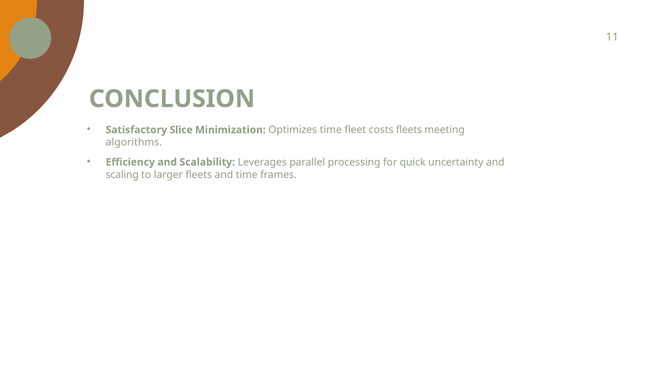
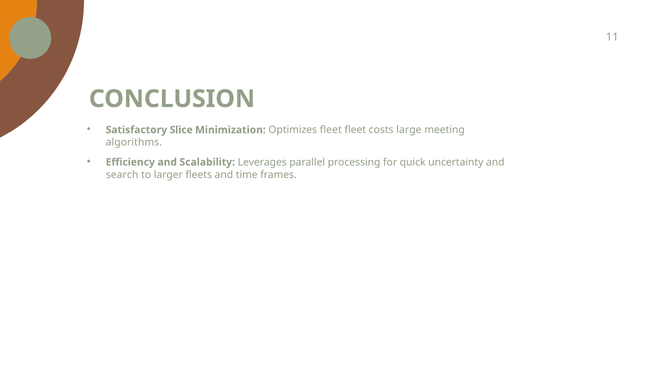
Optimizes time: time -> fleet (331, 130)
costs fleets: fleets -> large (409, 130)
scaling: scaling -> search (122, 175)
